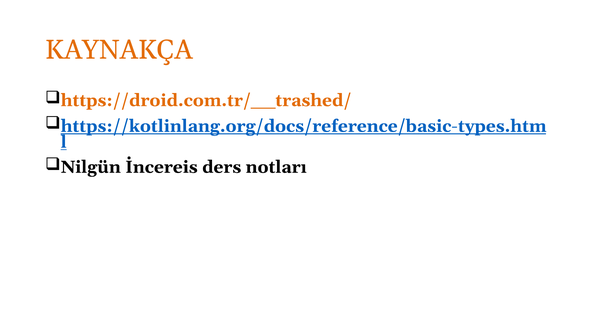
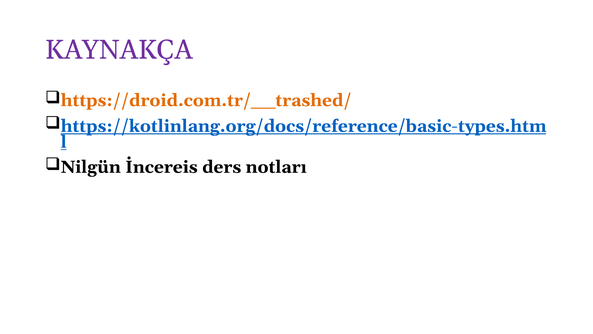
KAYNAKÇA colour: orange -> purple (119, 50)
